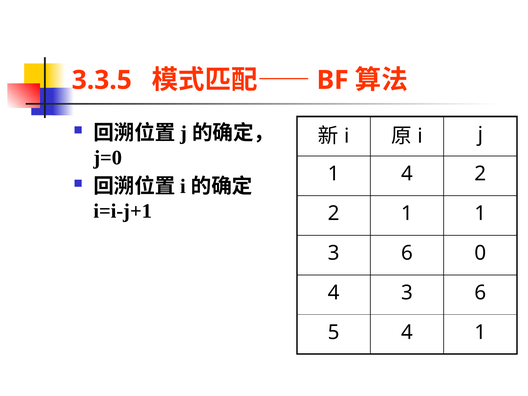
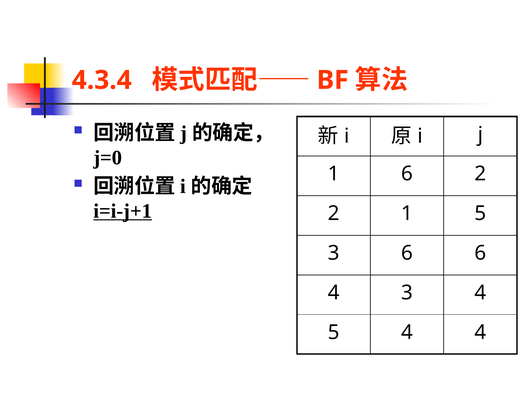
3.3.5: 3.3.5 -> 4.3.4 (102, 80)
1 4: 4 -> 6 (407, 174)
i=i-j+1 underline: none -> present (123, 211)
1 1: 1 -> 5 (480, 213)
6 0: 0 -> 6 (480, 253)
4 3 6: 6 -> 4 (480, 293)
4 1: 1 -> 4 (480, 332)
